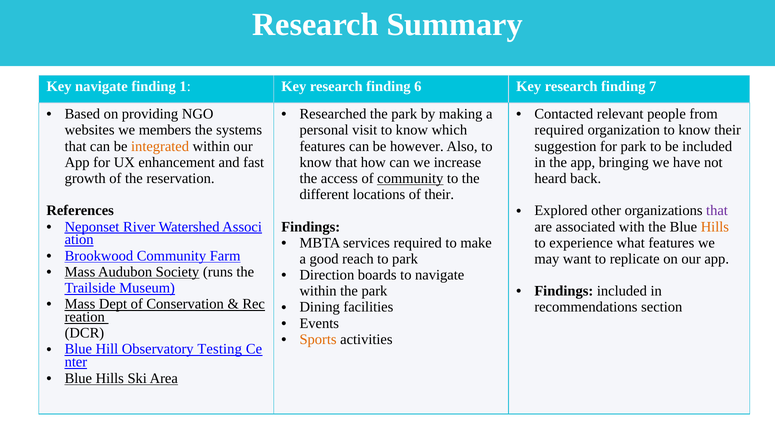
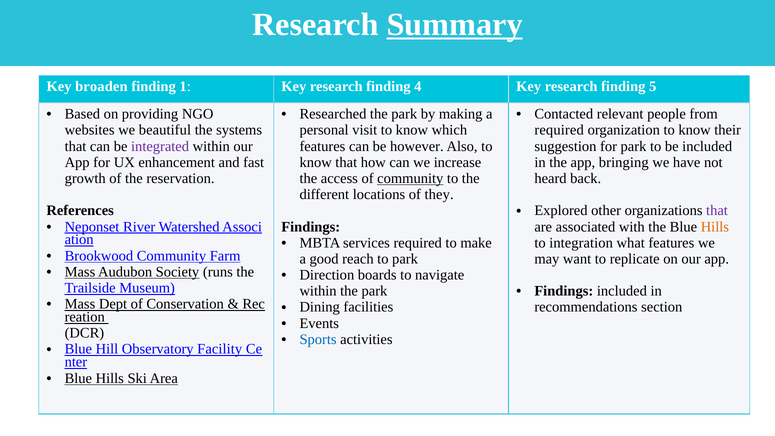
Summary underline: none -> present (455, 25)
Key navigate: navigate -> broaden (101, 86)
6: 6 -> 4 (418, 86)
7: 7 -> 5 (653, 86)
members: members -> beautiful (165, 130)
integrated colour: orange -> purple (160, 146)
of their: their -> they (439, 194)
experience: experience -> integration (581, 243)
Sports colour: orange -> blue (318, 339)
Testing: Testing -> Facility (220, 349)
